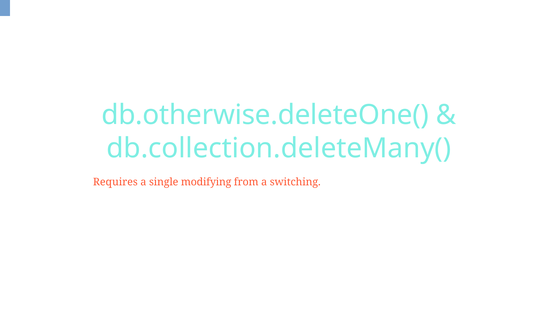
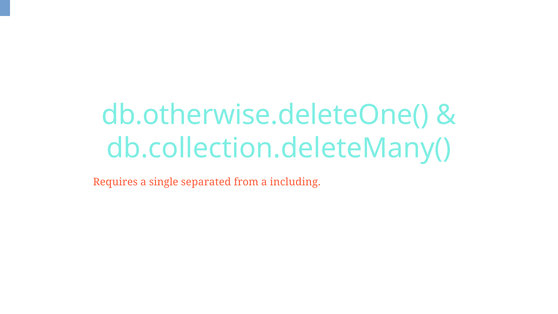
modifying: modifying -> separated (206, 182)
switching: switching -> including (295, 182)
